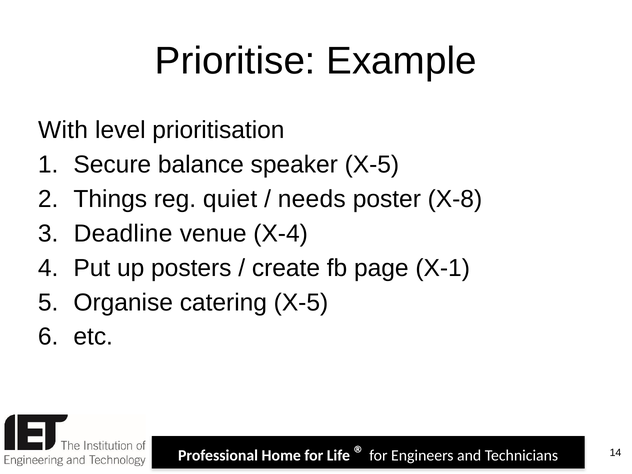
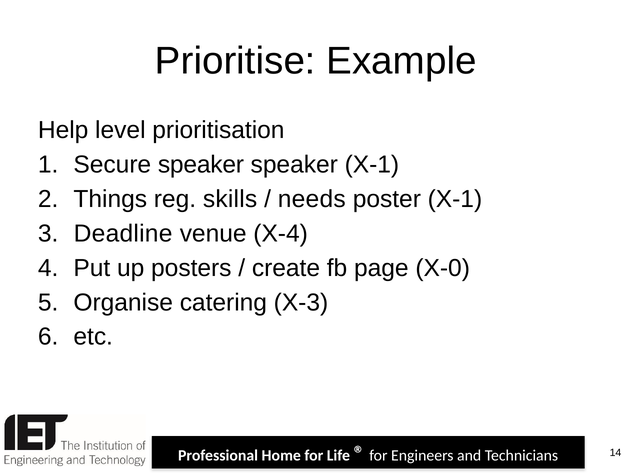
With: With -> Help (63, 130)
Secure balance: balance -> speaker (201, 165)
speaker X-5: X-5 -> X-1 (372, 165)
quiet: quiet -> skills (230, 199)
poster X-8: X-8 -> X-1 (455, 199)
X-1: X-1 -> X-0 (443, 268)
catering X-5: X-5 -> X-3 (301, 302)
